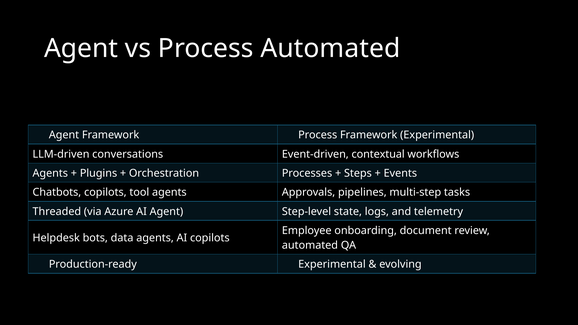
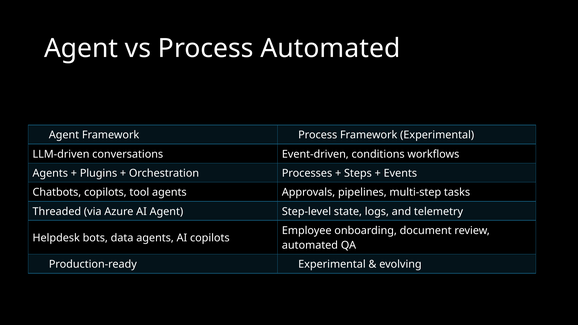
contextual: contextual -> conditions (378, 154)
